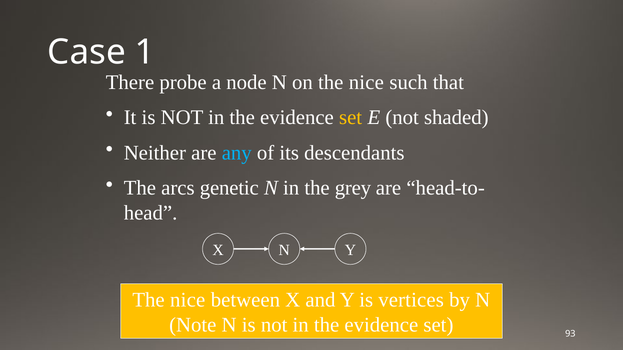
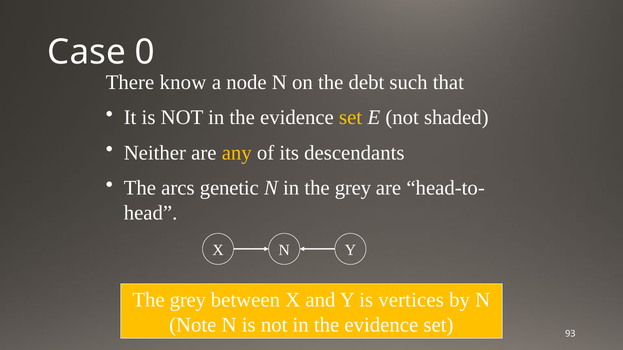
1: 1 -> 0 (145, 52)
probe: probe -> know (183, 82)
on the nice: nice -> debt (366, 82)
any colour: light blue -> yellow (237, 153)
nice: nice -> grey (188, 300)
